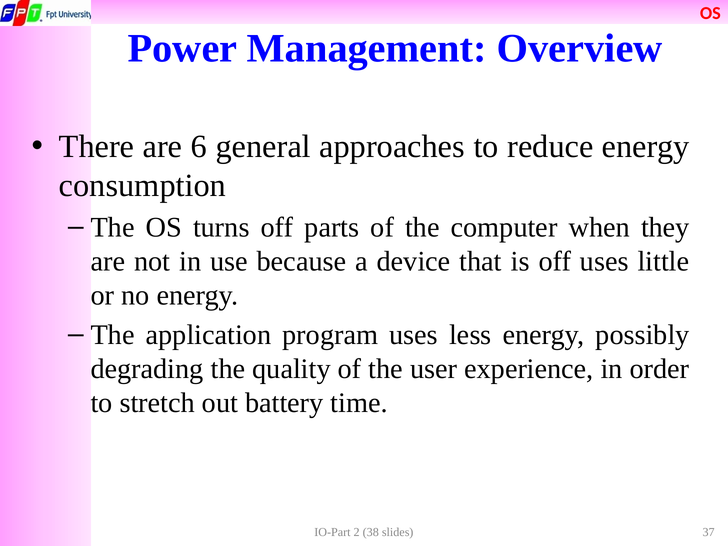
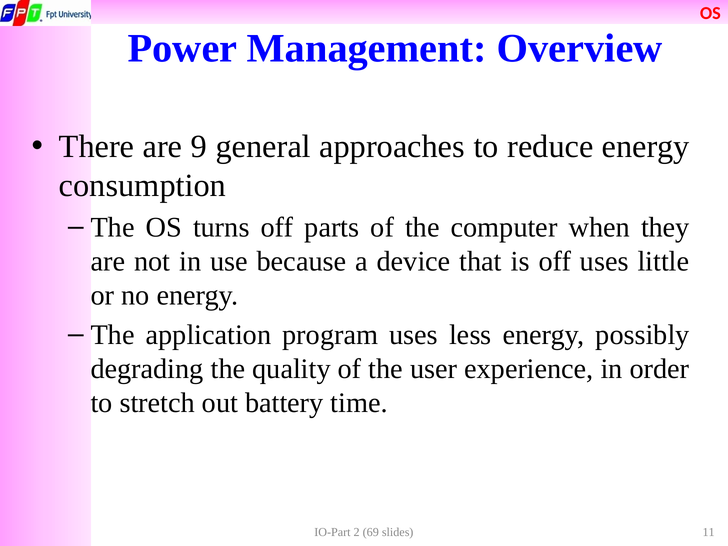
6: 6 -> 9 (199, 147)
38: 38 -> 69 (371, 532)
37: 37 -> 11 (709, 532)
